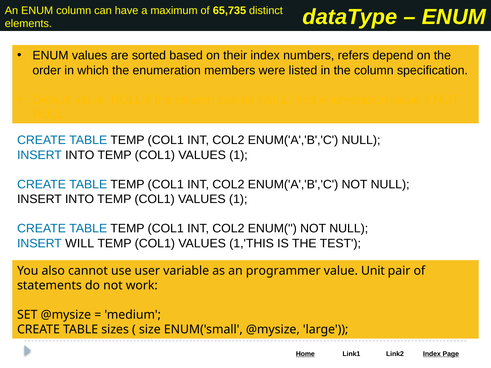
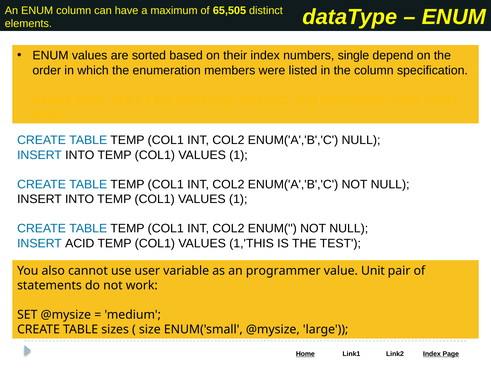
65,735: 65,735 -> 65,505 (229, 11)
refers: refers -> single (353, 56)
WILL: WILL -> ACID (80, 243)
